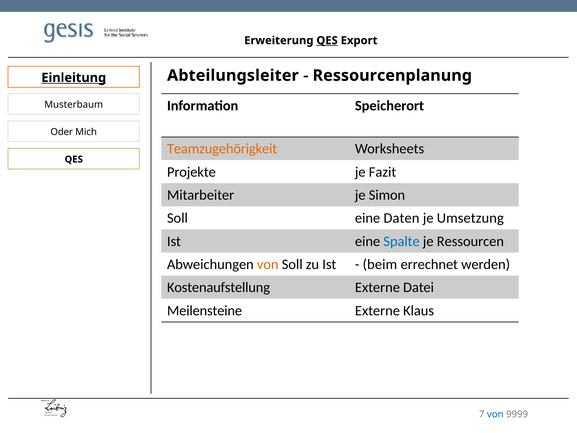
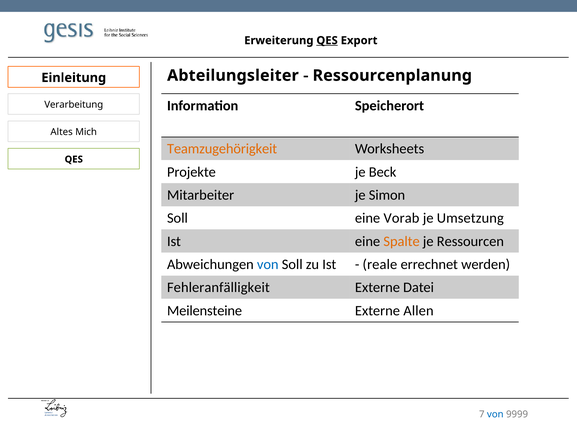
Einleitung underline: present -> none (74, 78)
Musterbaum: Musterbaum -> Verarbeitung (74, 105)
Oder: Oder -> Altes (62, 132)
Fazit: Fazit -> Beck (383, 172)
Daten: Daten -> Vorab (401, 218)
Spalte colour: blue -> orange (402, 241)
von colour: orange -> blue (268, 264)
beim: beim -> reale (380, 264)
Kostenaufstellung: Kostenaufstellung -> Fehleranfälligkeit (218, 287)
Klaus: Klaus -> Allen (418, 310)
